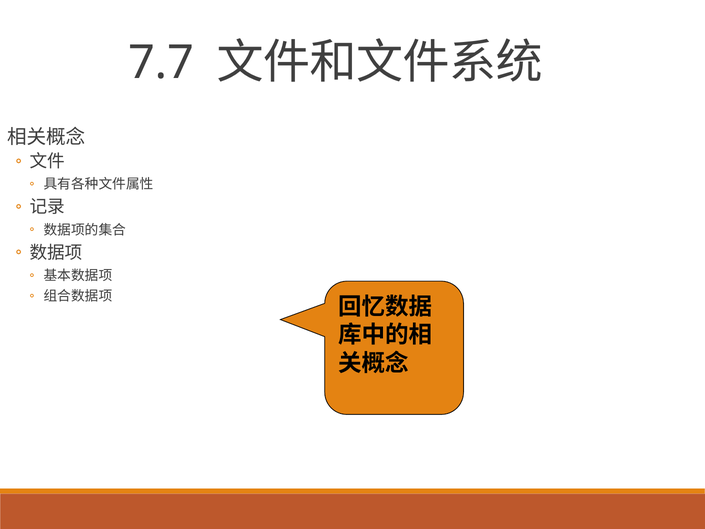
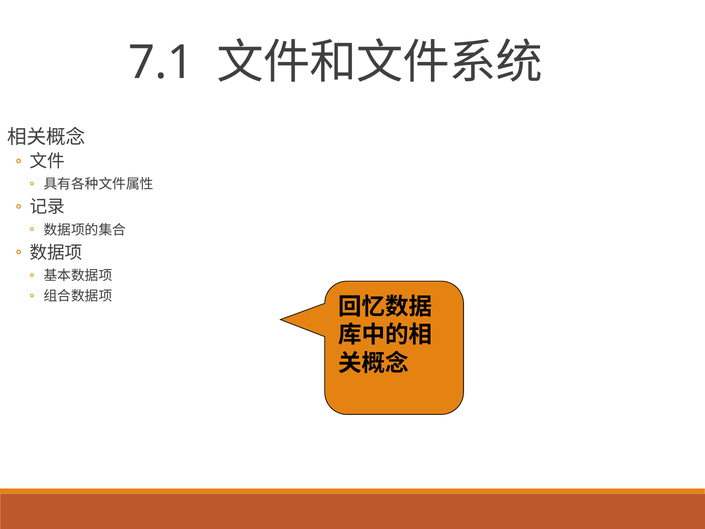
7.7: 7.7 -> 7.1 (161, 63)
